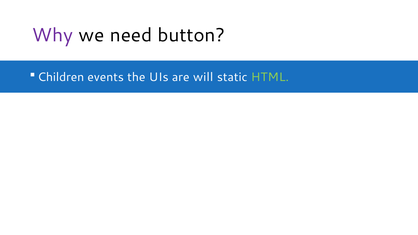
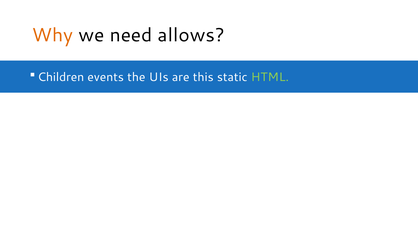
Why colour: purple -> orange (53, 35)
button: button -> allows (191, 35)
will: will -> this (203, 77)
